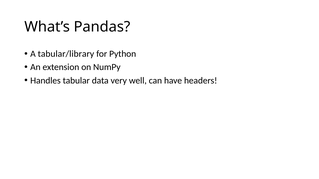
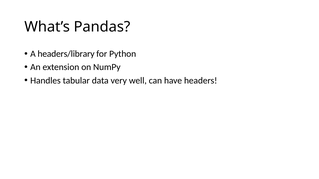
tabular/library: tabular/library -> headers/library (66, 54)
